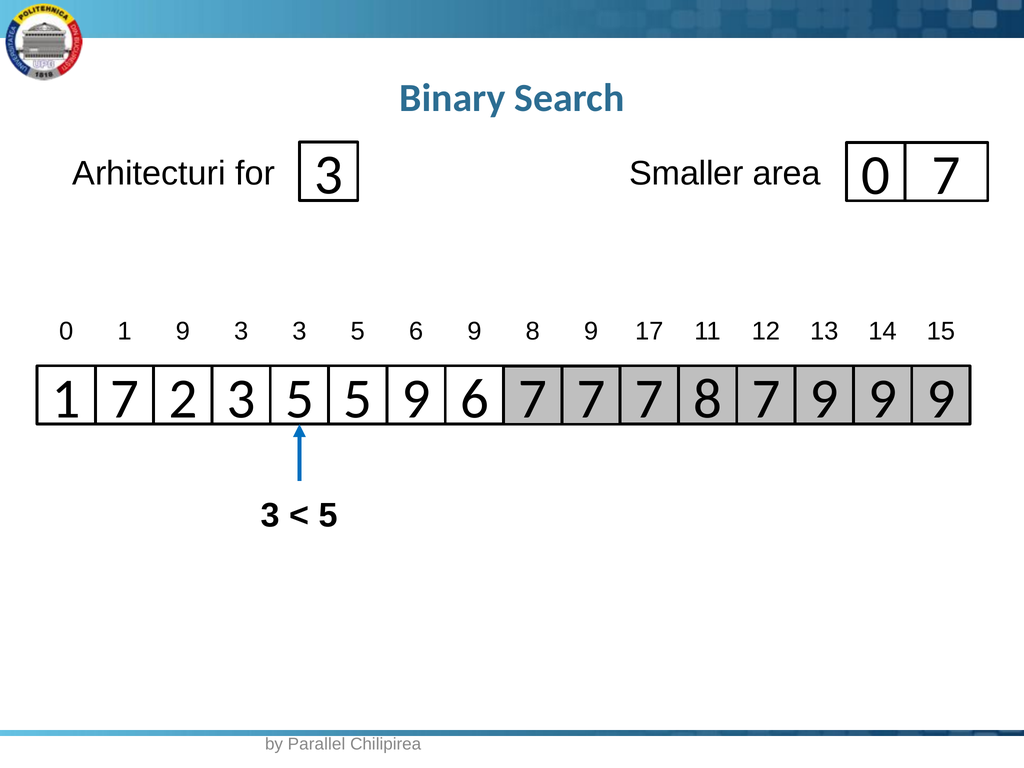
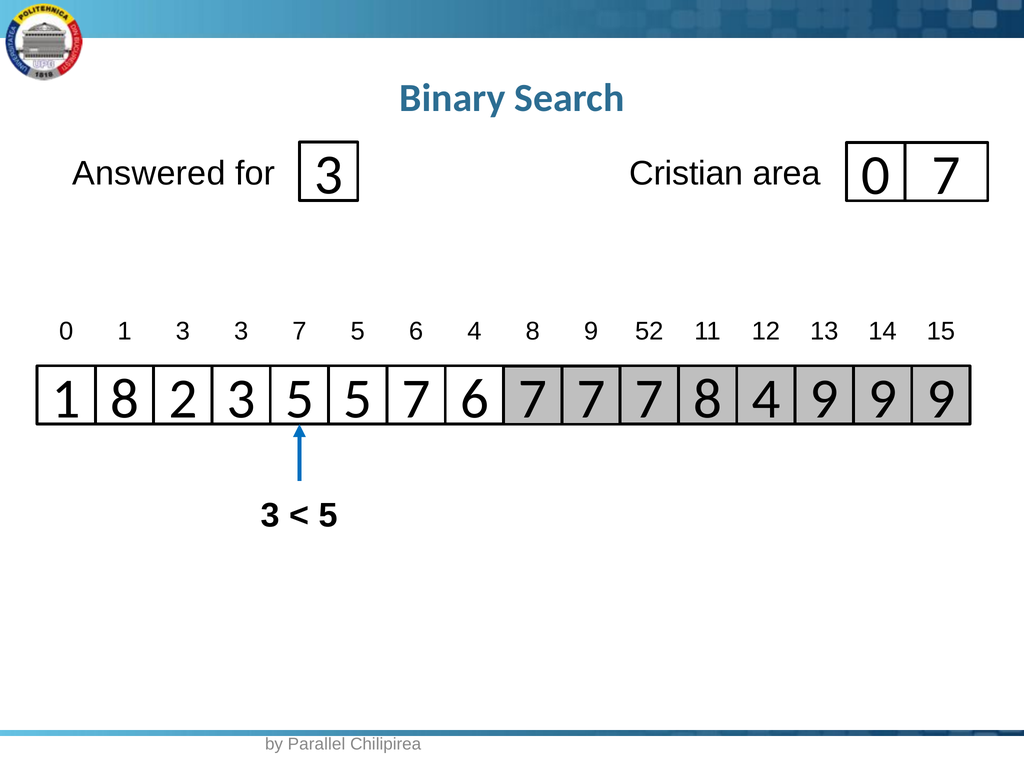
Arhitecturi: Arhitecturi -> Answered (149, 173)
Smaller: Smaller -> Cristian (686, 173)
1 9: 9 -> 3 (183, 332)
3 3: 3 -> 7 (299, 332)
6 9: 9 -> 4 (474, 332)
17: 17 -> 52 (649, 332)
1 7: 7 -> 8 (125, 399)
5 9: 9 -> 7 (416, 399)
8 7: 7 -> 4 (766, 399)
